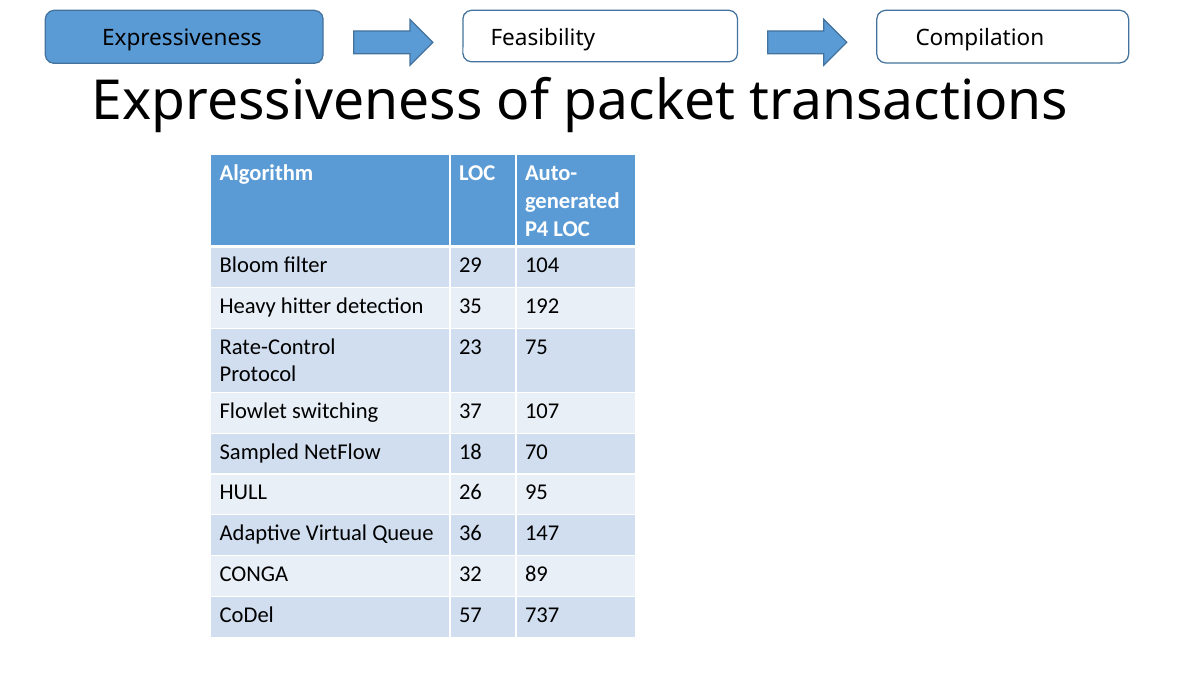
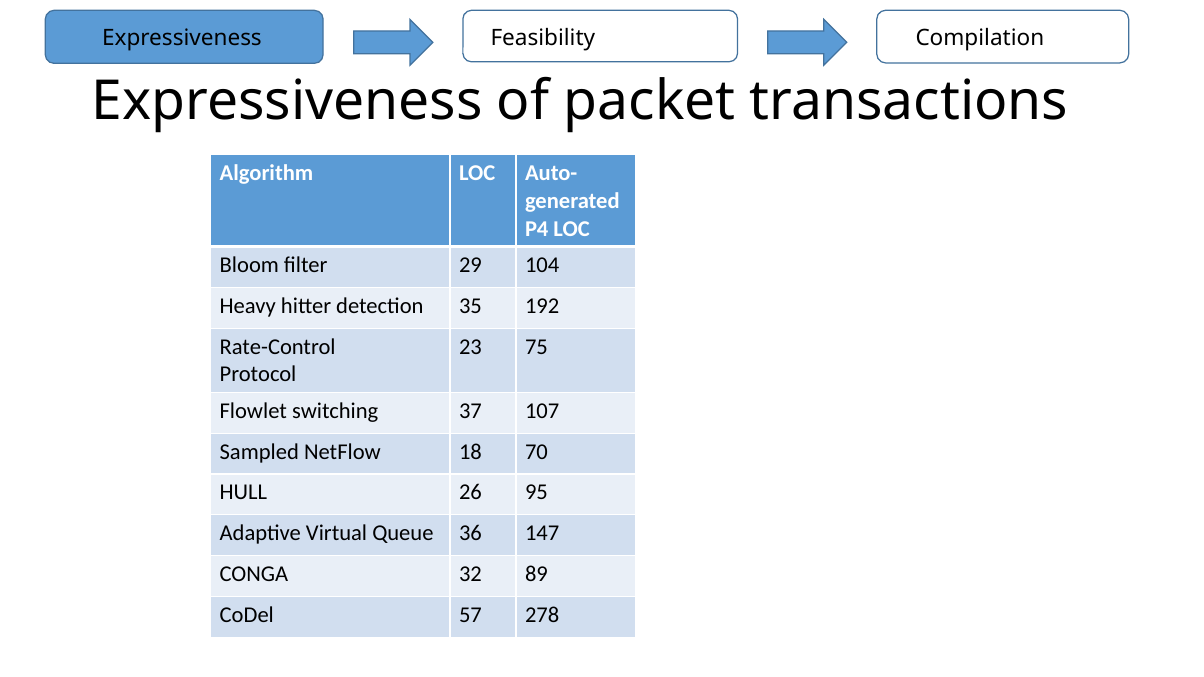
737: 737 -> 278 (542, 615)
